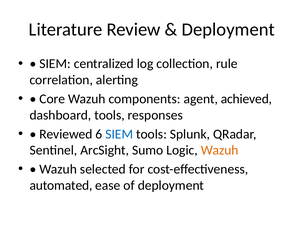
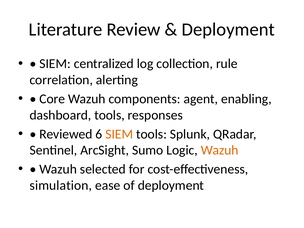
achieved: achieved -> enabling (246, 99)
SIEM colour: blue -> orange (119, 134)
automated: automated -> simulation (61, 185)
